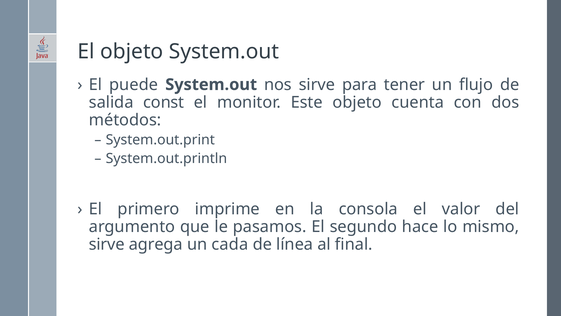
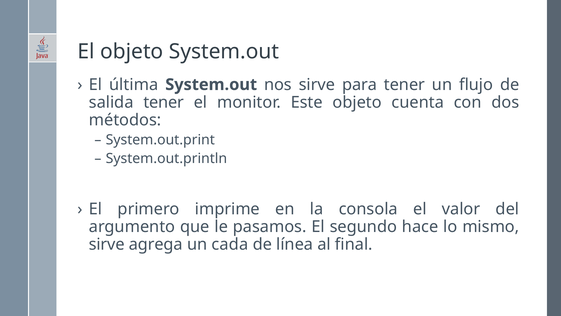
puede: puede -> última (134, 85)
salida const: const -> tener (164, 102)
